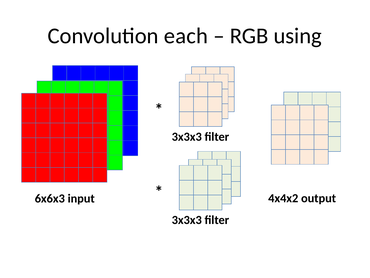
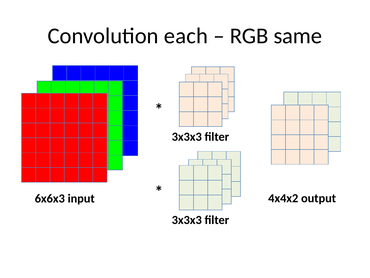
using: using -> same (298, 36)
